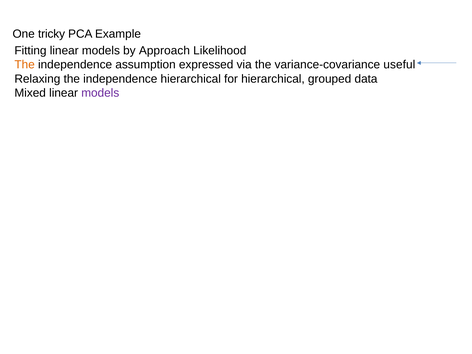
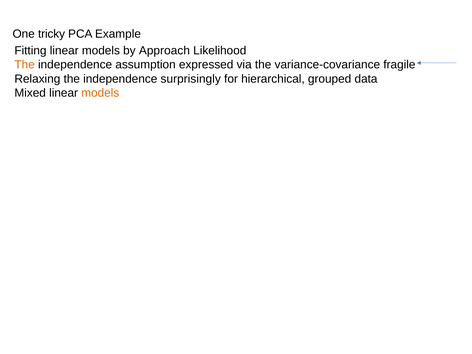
useful: useful -> fragile (399, 65)
independence hierarchical: hierarchical -> surprisingly (191, 79)
models colour: purple -> orange (100, 93)
